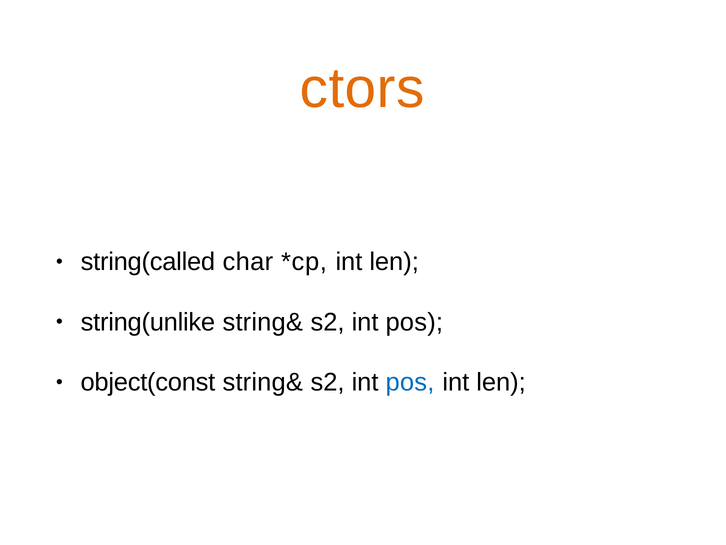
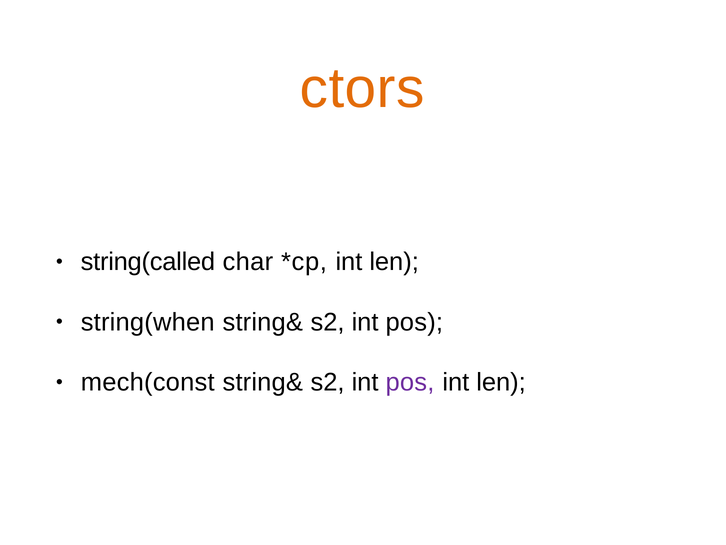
string(unlike: string(unlike -> string(when (148, 322)
object(const: object(const -> mech(const (148, 382)
pos colour: blue -> purple (410, 382)
